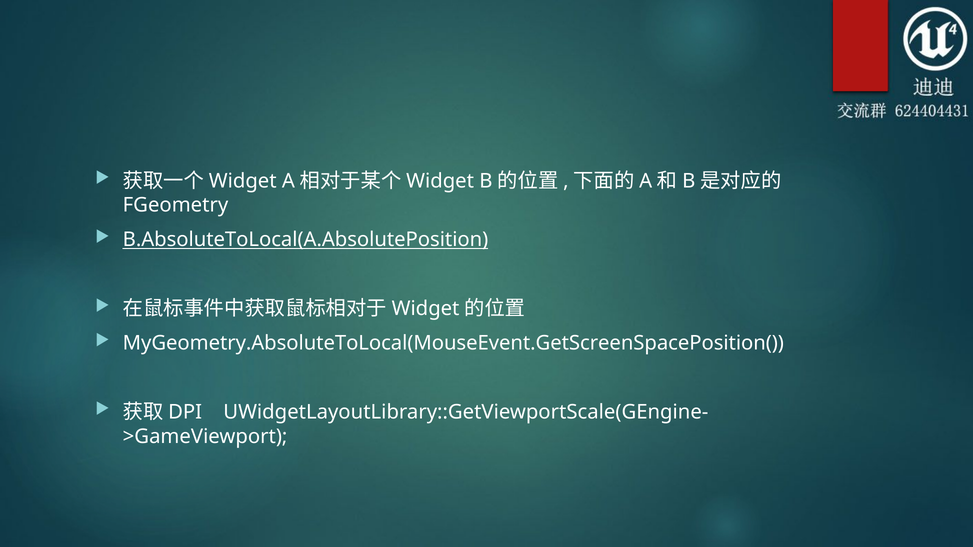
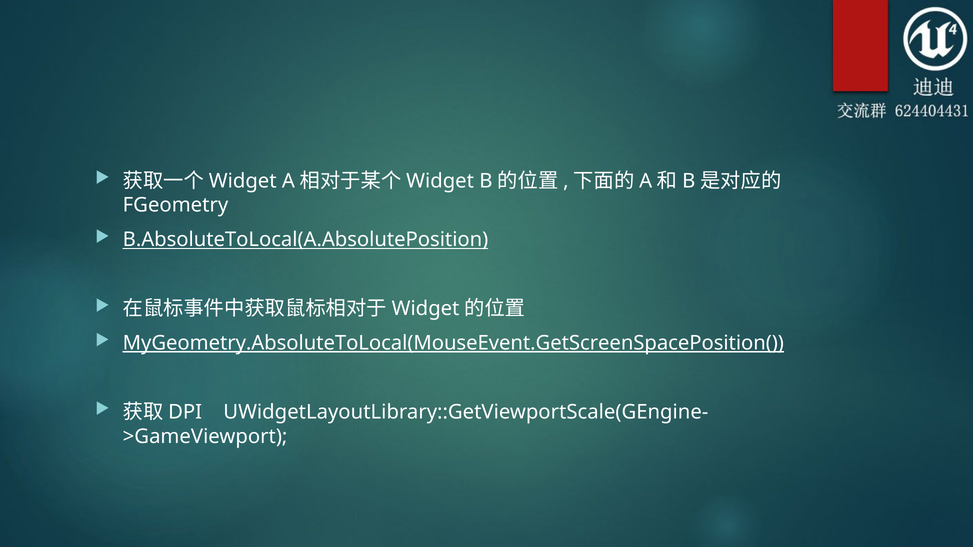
MyGeometry.AbsoluteToLocal(MouseEvent.GetScreenSpacePosition( underline: none -> present (453, 343)
